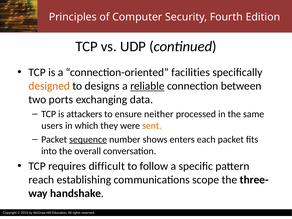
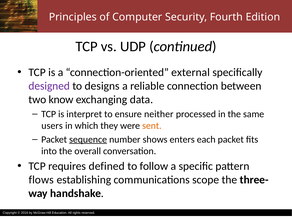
facilities: facilities -> external (191, 72)
designed colour: orange -> purple (49, 86)
reliable underline: present -> none (147, 86)
ports: ports -> know (61, 100)
attackers: attackers -> interpret (84, 114)
difficult: difficult -> defined (107, 166)
reach: reach -> flows (41, 180)
